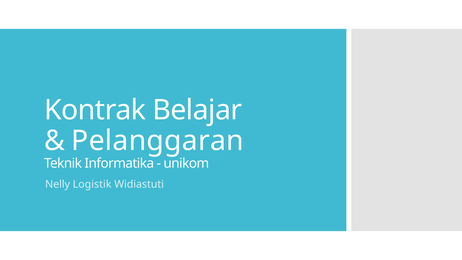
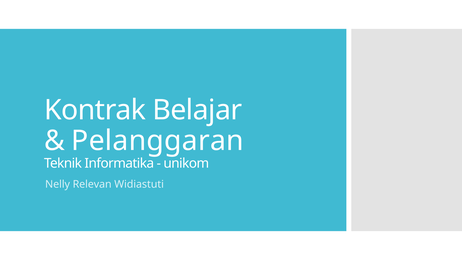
Logistik: Logistik -> Relevan (92, 184)
